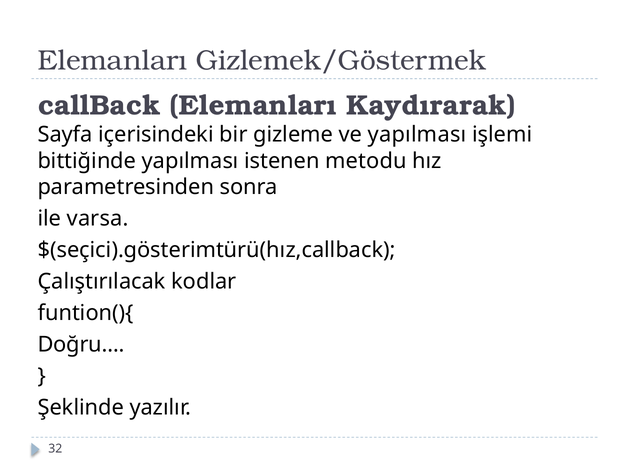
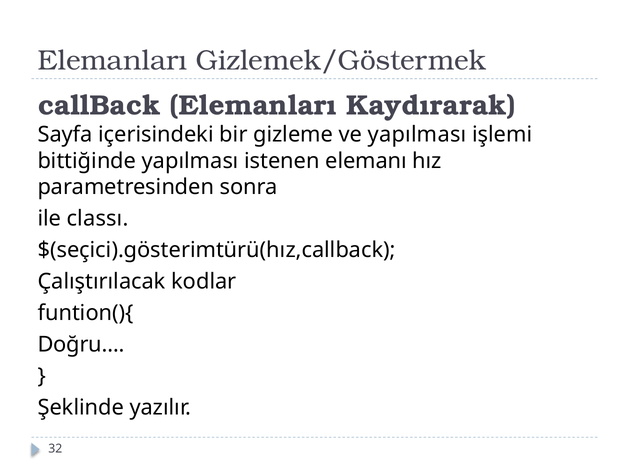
metodu: metodu -> elemanı (366, 161)
varsa: varsa -> classı (98, 219)
